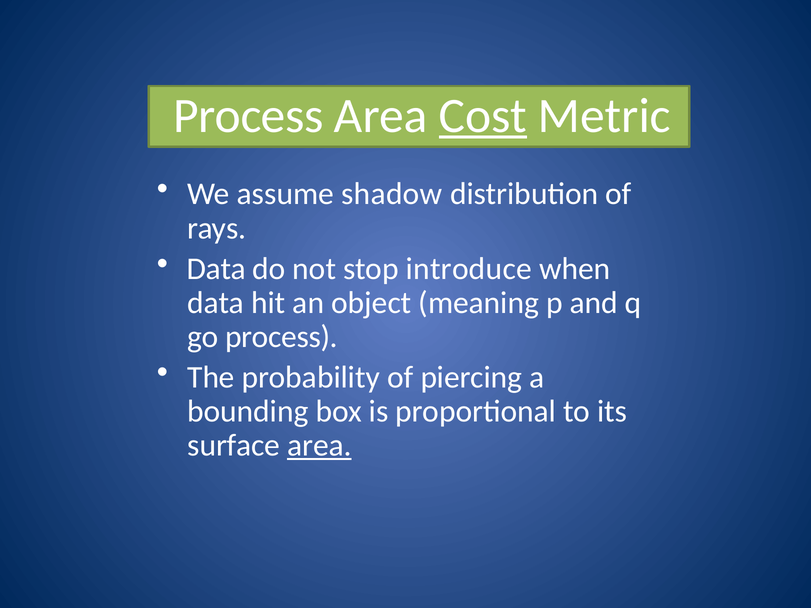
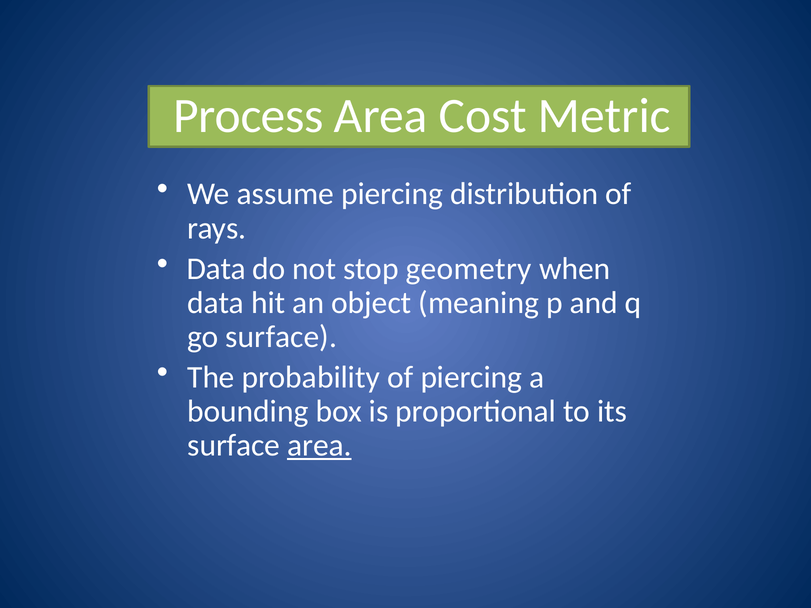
Cost underline: present -> none (483, 116)
assume shadow: shadow -> piercing (392, 194)
introduce: introduce -> geometry (469, 269)
go process: process -> surface (281, 337)
